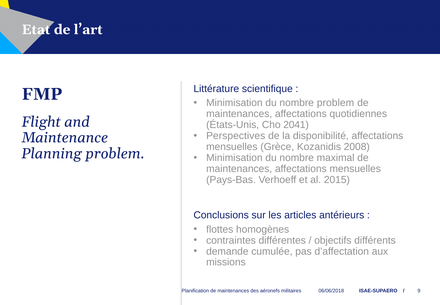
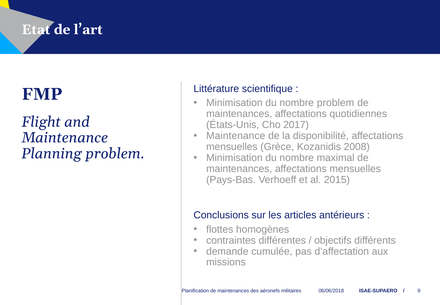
2041: 2041 -> 2017 (296, 125)
Perspectives: Perspectives -> Maintenance (236, 136)
